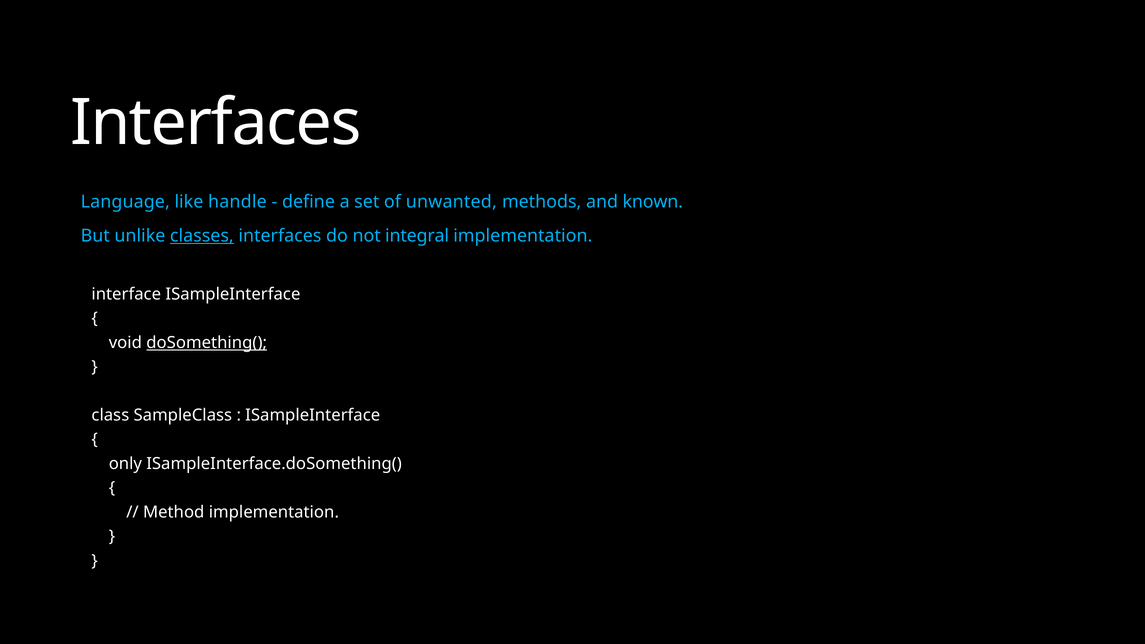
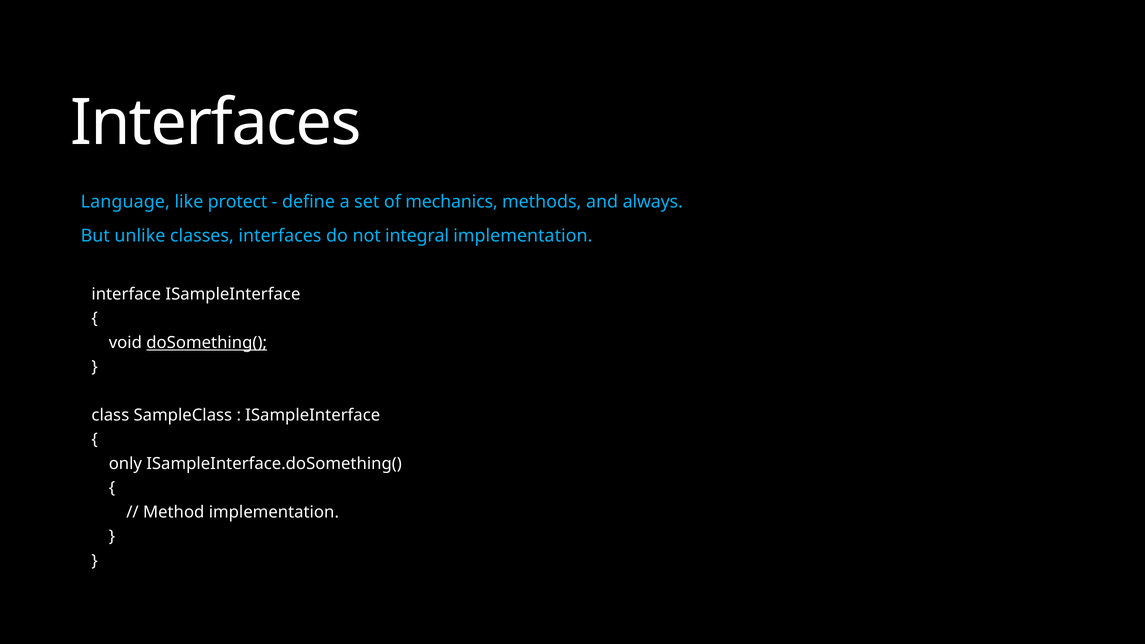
handle: handle -> protect (238, 202)
unwanted: unwanted -> mechanics (452, 202)
known: known -> always (653, 202)
classes underline: present -> none (202, 236)
